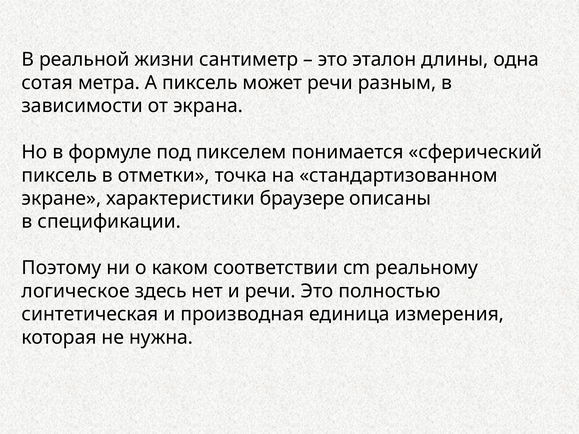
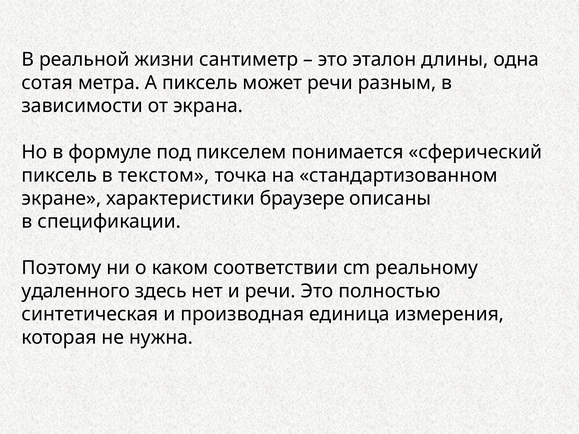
отметки: отметки -> текстом (164, 175)
логическое: логическое -> удаленного (76, 291)
